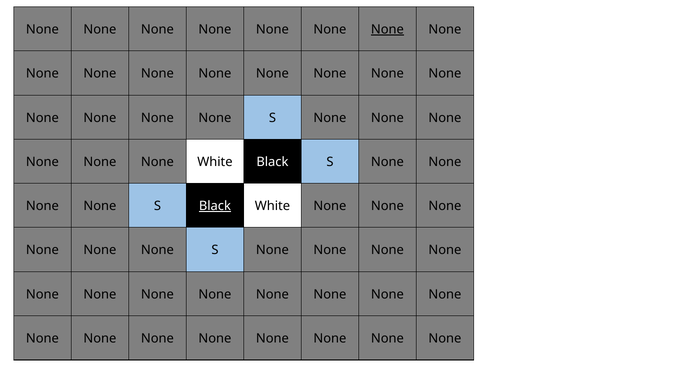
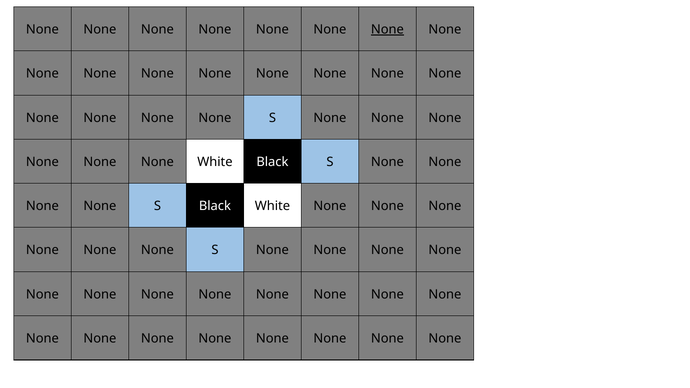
Black underline: present -> none (215, 206)
